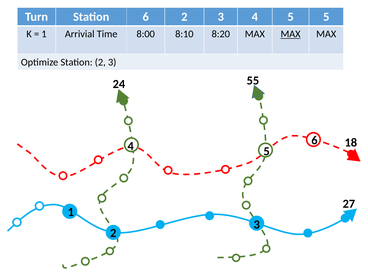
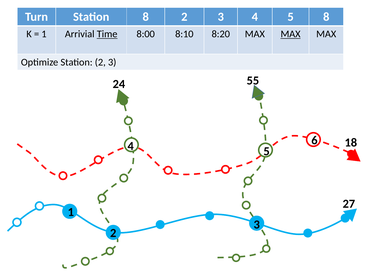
Station 6: 6 -> 8 (146, 17)
5 5: 5 -> 8 (326, 17)
Time underline: none -> present (107, 34)
